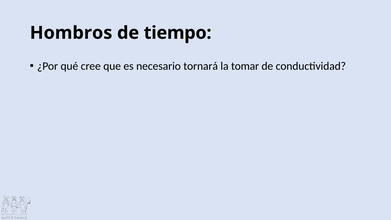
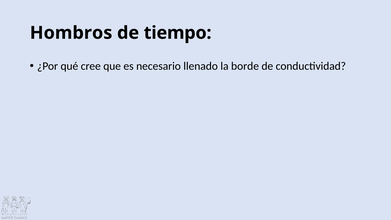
tornará: tornará -> llenado (201, 66)
tomar: tomar -> borde (245, 66)
